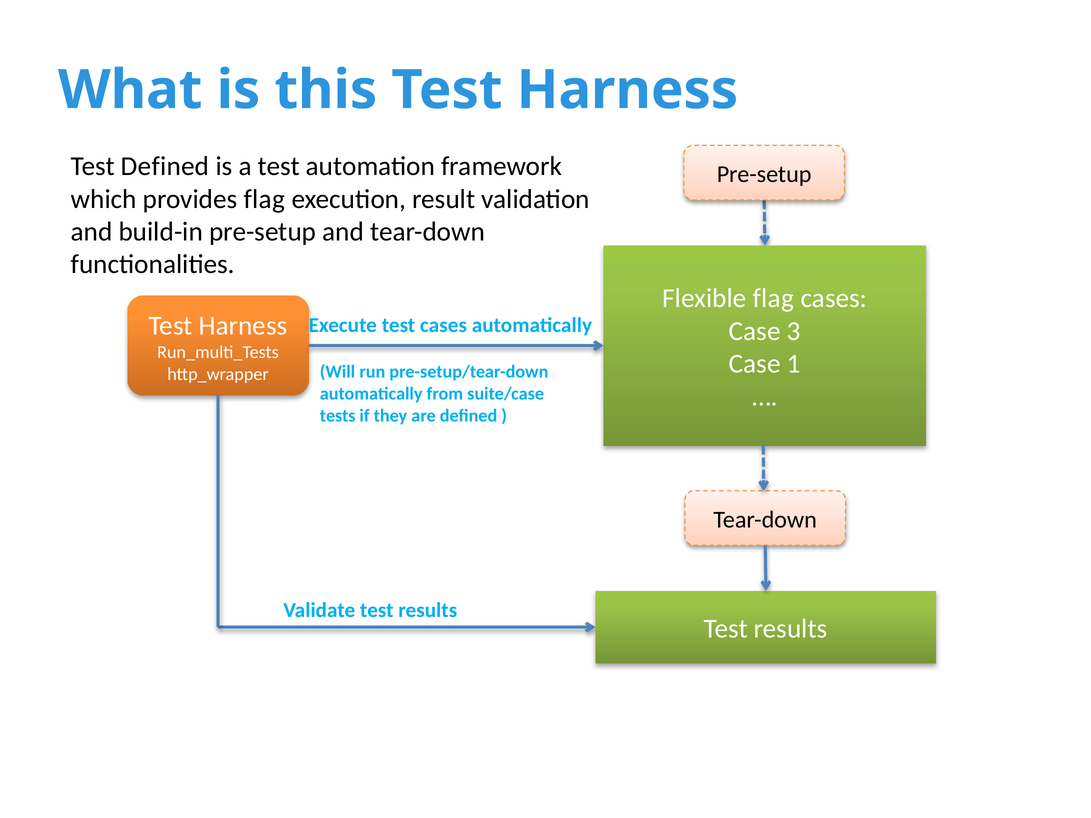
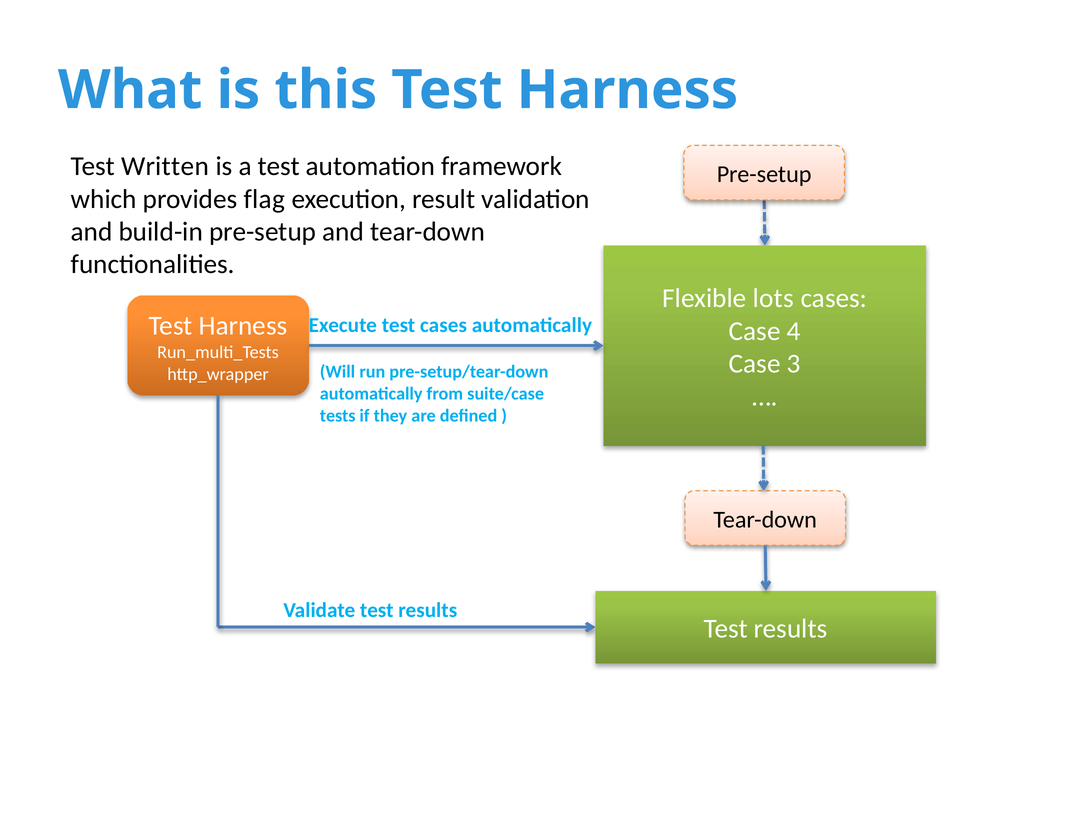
Test Defined: Defined -> Written (165, 166)
Flexible flag: flag -> lots (773, 298)
3: 3 -> 4 (794, 331)
1: 1 -> 3 (794, 364)
